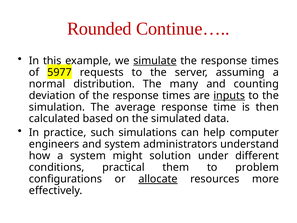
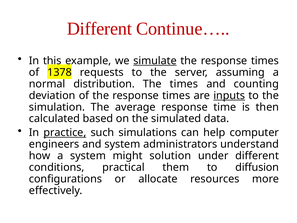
Rounded: Rounded -> Different (99, 29)
5977: 5977 -> 1378 (60, 72)
The many: many -> times (184, 84)
practice underline: none -> present (65, 132)
problem: problem -> diffusion (257, 167)
allocate underline: present -> none (158, 179)
